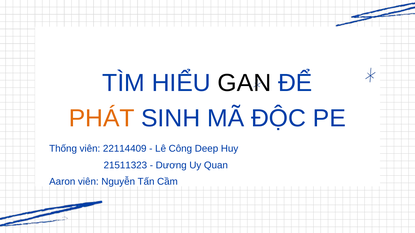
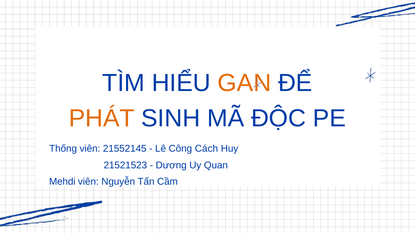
GAN colour: black -> orange (244, 83)
22114409: 22114409 -> 21552145 (125, 149)
Deep: Deep -> Cách (206, 149)
21511323: 21511323 -> 21521523 (125, 165)
Aaron: Aaron -> Mehdi (62, 182)
